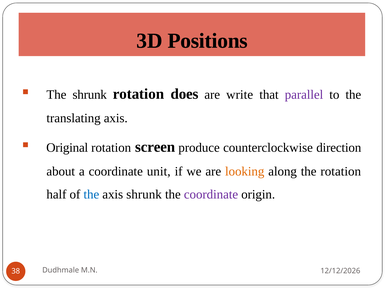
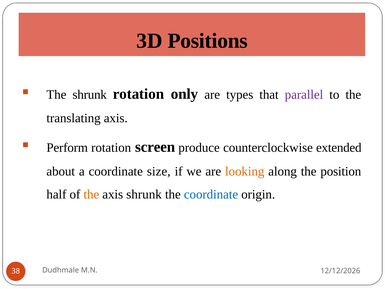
does: does -> only (184, 94)
write: write -> types (240, 95)
Original: Original -> Perform (67, 148)
direction: direction -> extended (339, 148)
unit: unit -> size (159, 171)
the rotation: rotation -> position (341, 171)
the colour: blue -> orange (91, 194)
coordinate colour: purple -> blue (211, 194)
